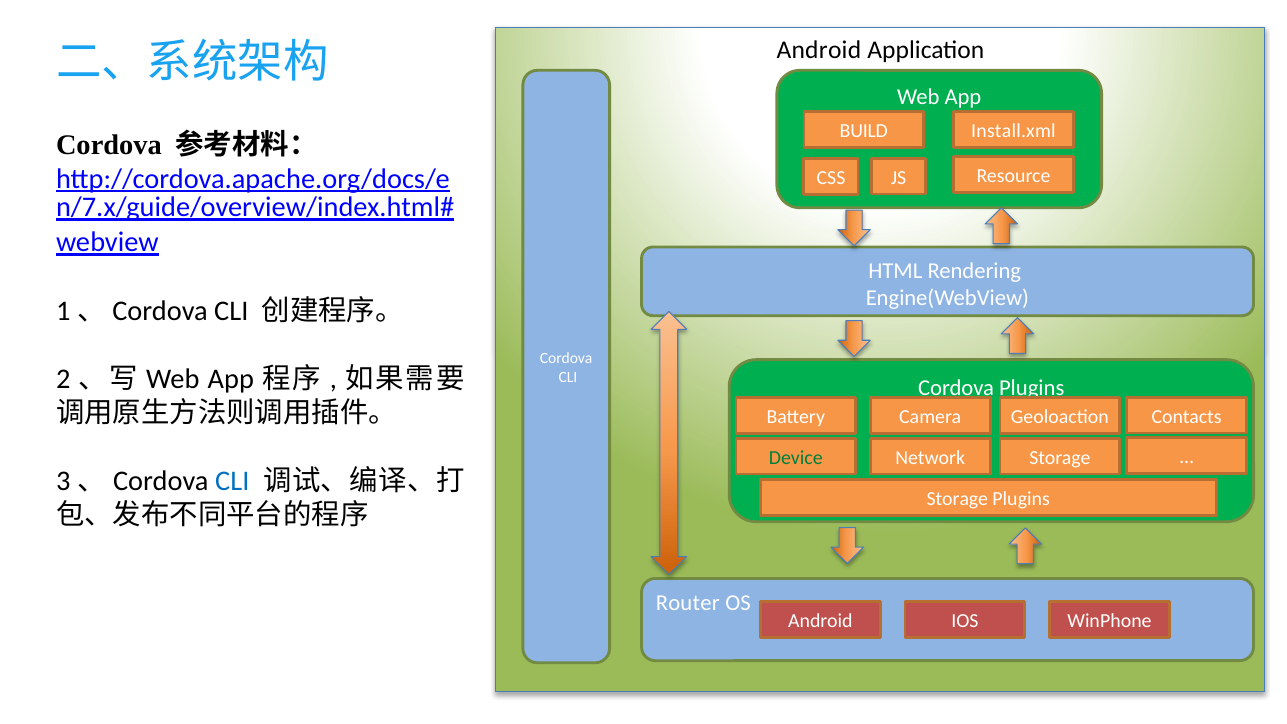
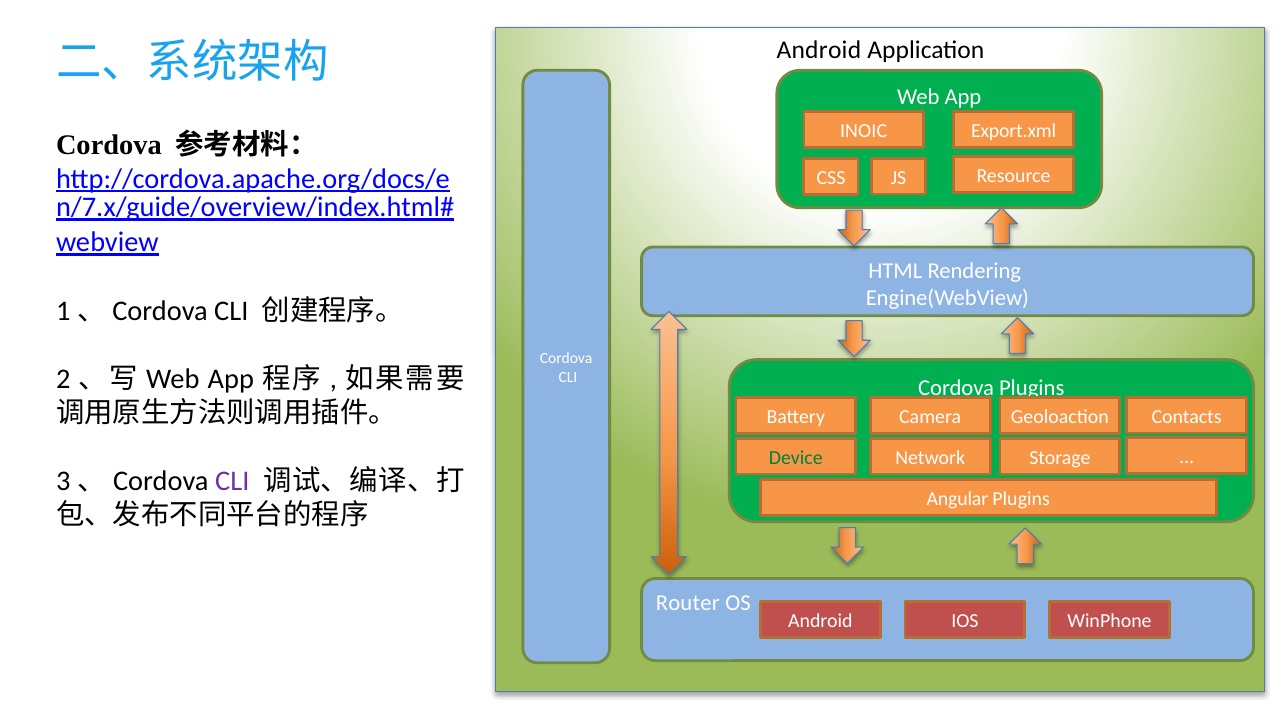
Install.xml: Install.xml -> Export.xml (1014, 131)
BUILD: BUILD -> INOIC (864, 131)
CLI colour: blue -> purple (232, 481)
Storage: Storage -> Angular (957, 499)
